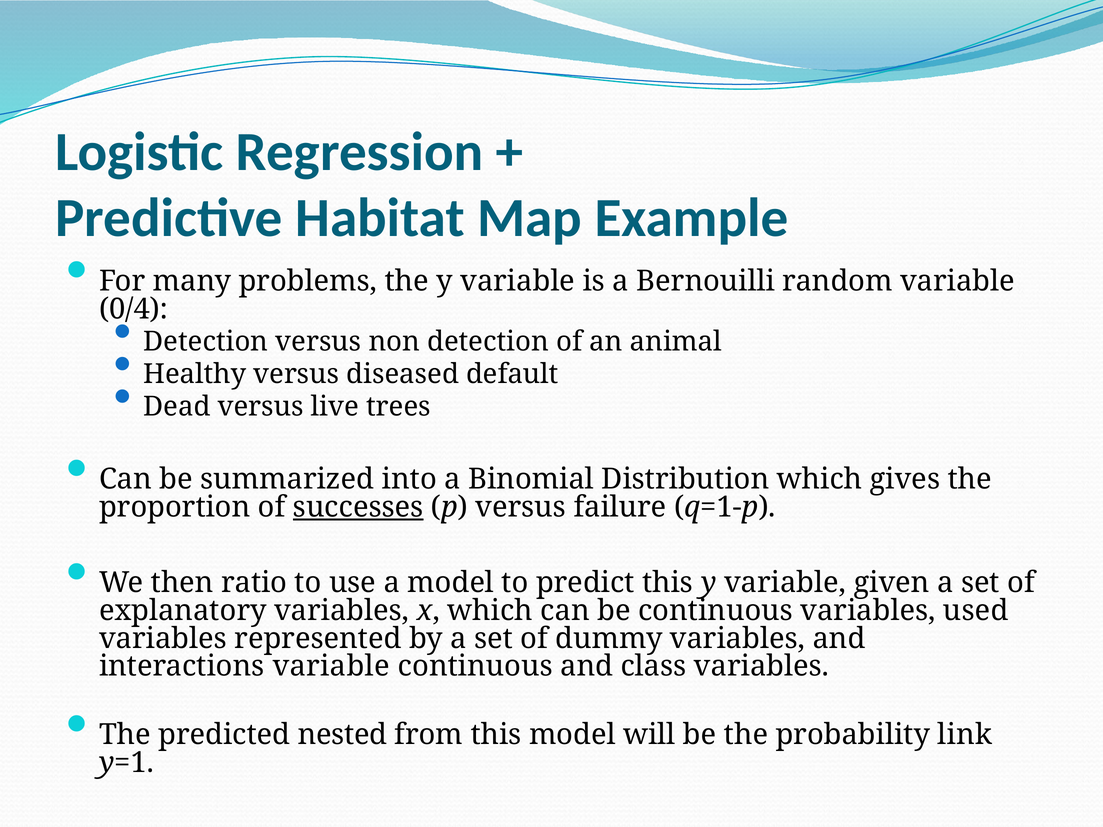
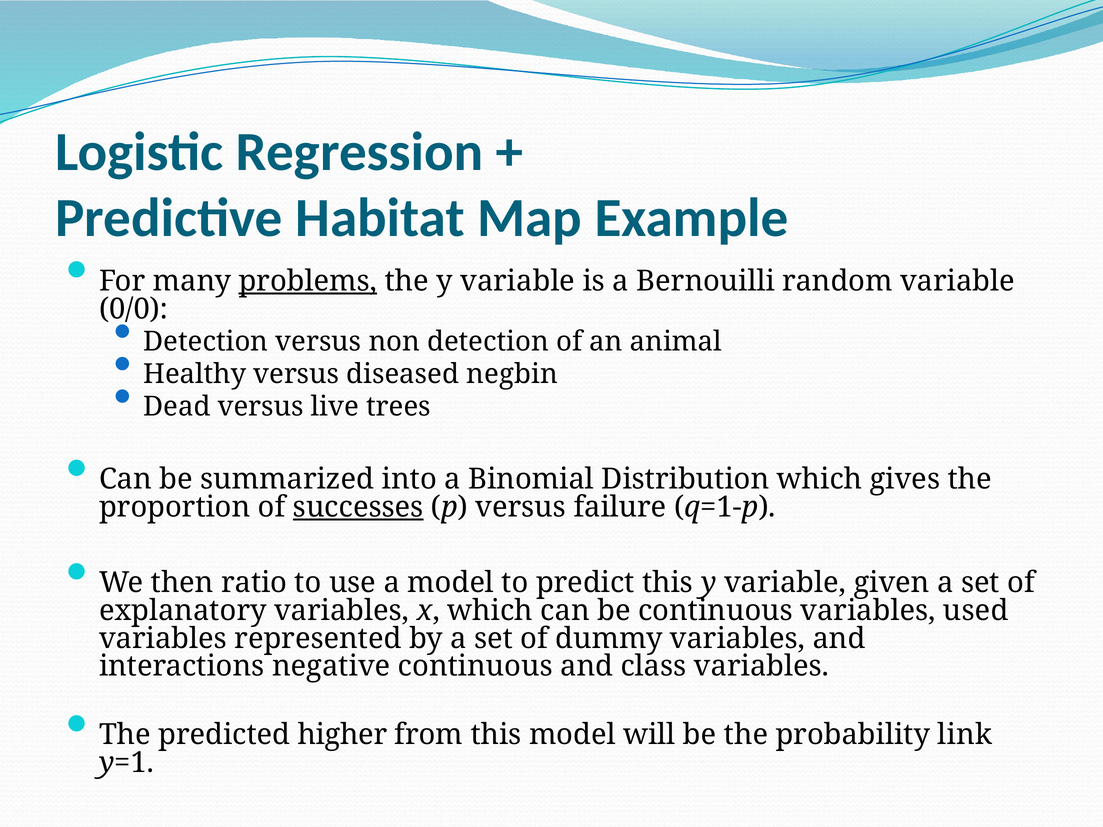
problems underline: none -> present (308, 281)
0/4: 0/4 -> 0/0 (134, 309)
default: default -> negbin (512, 374)
interactions variable: variable -> negative (331, 667)
nested: nested -> higher (342, 735)
